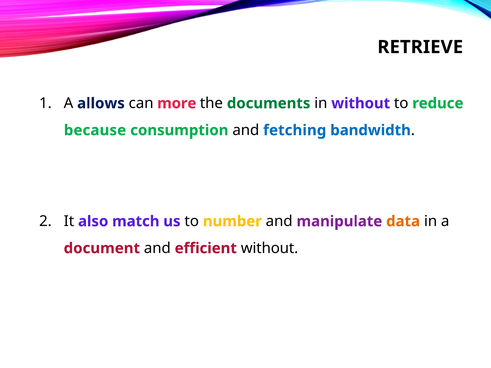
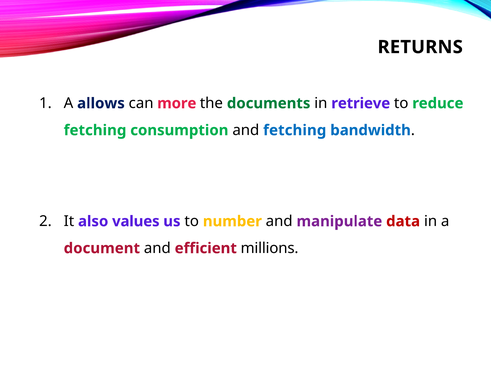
RETRIEVE: RETRIEVE -> RETURNS (420, 47)
in without: without -> retrieve (361, 103)
because: because -> fetching (95, 130)
match: match -> values (136, 221)
data colour: orange -> red (403, 221)
efficient without: without -> millions (270, 248)
